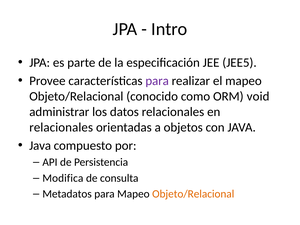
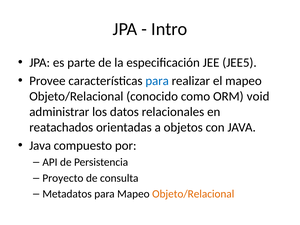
para colour: purple -> blue (157, 81)
relacionales: relacionales -> reatachados (61, 127)
Modifica: Modifica -> Proyecto (63, 178)
